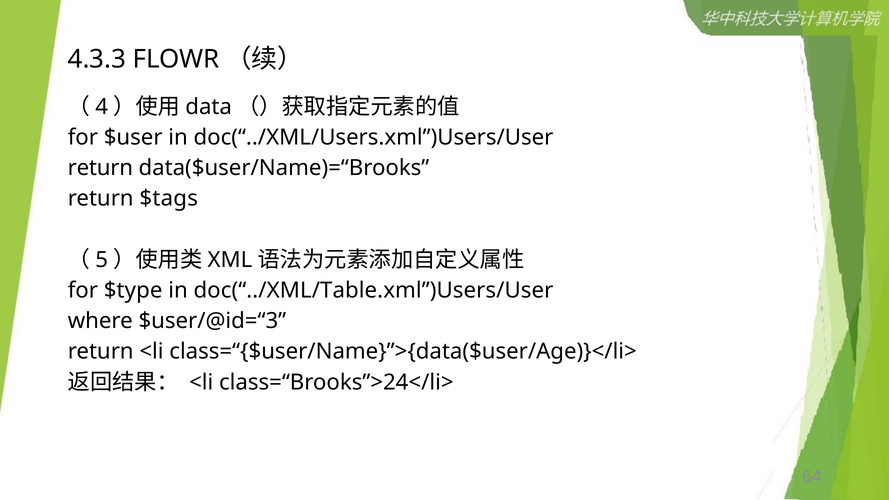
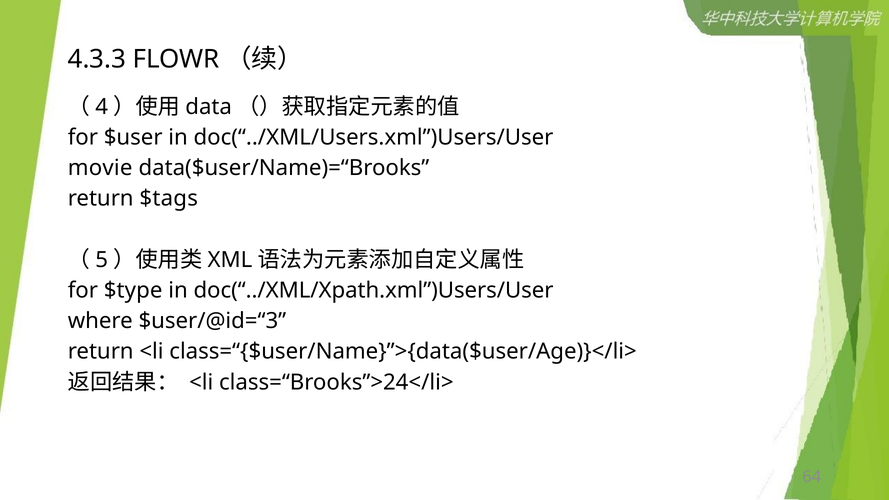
return: return -> movie (100, 168)
doc(“../XML/Table.xml”)Users/User: doc(“../XML/Table.xml”)Users/User -> doc(“../XML/Xpath.xml”)Users/User (373, 290)
